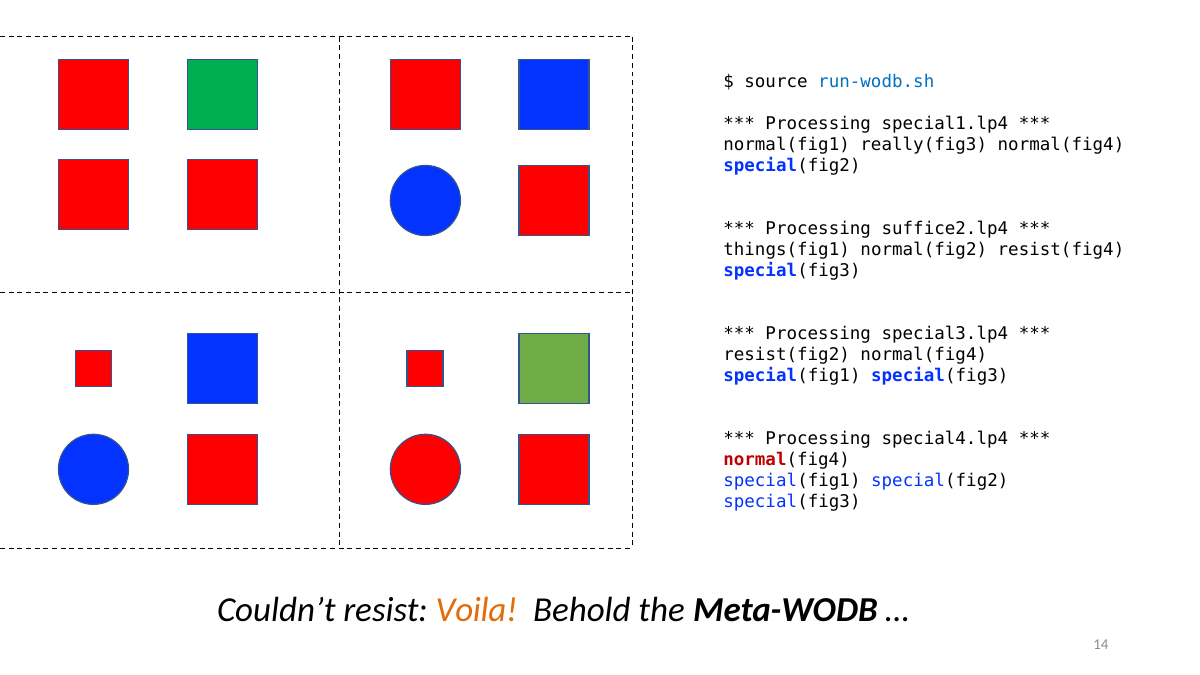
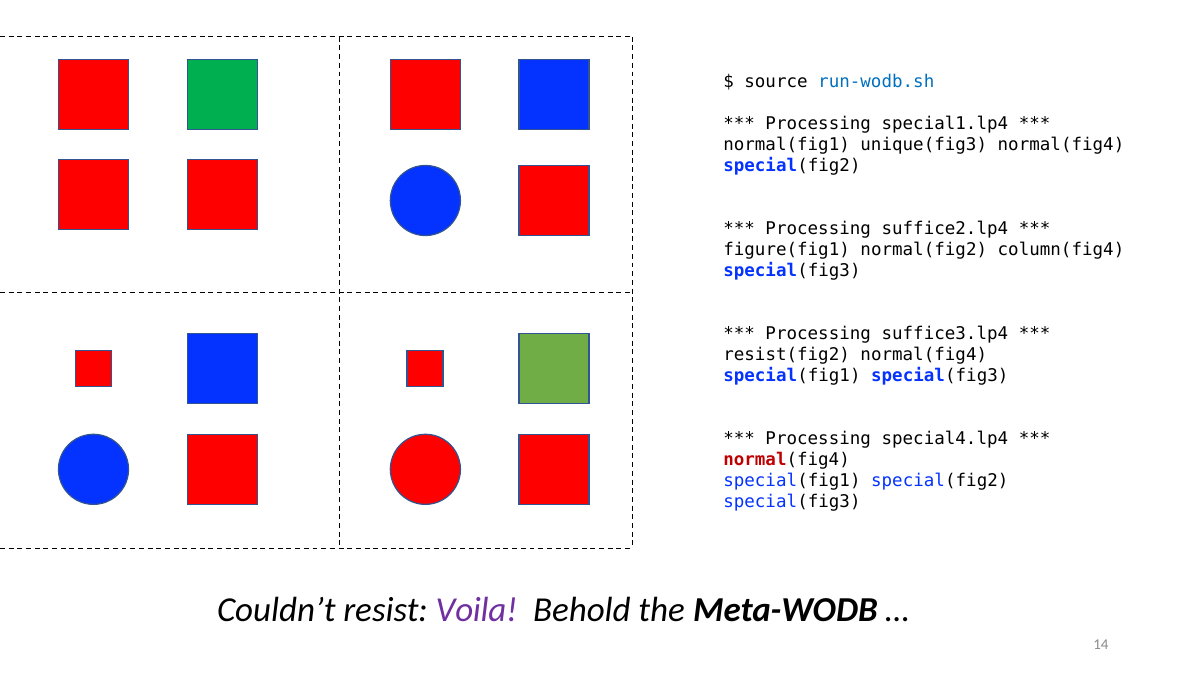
really(fig3: really(fig3 -> unique(fig3 (924, 144)
things(fig1: things(fig1 -> figure(fig1 (787, 250)
resist(fig4: resist(fig4 -> column(fig4 (1061, 250)
special3.lp4: special3.lp4 -> suffice3.lp4 (945, 334)
Voila colour: orange -> purple (477, 610)
